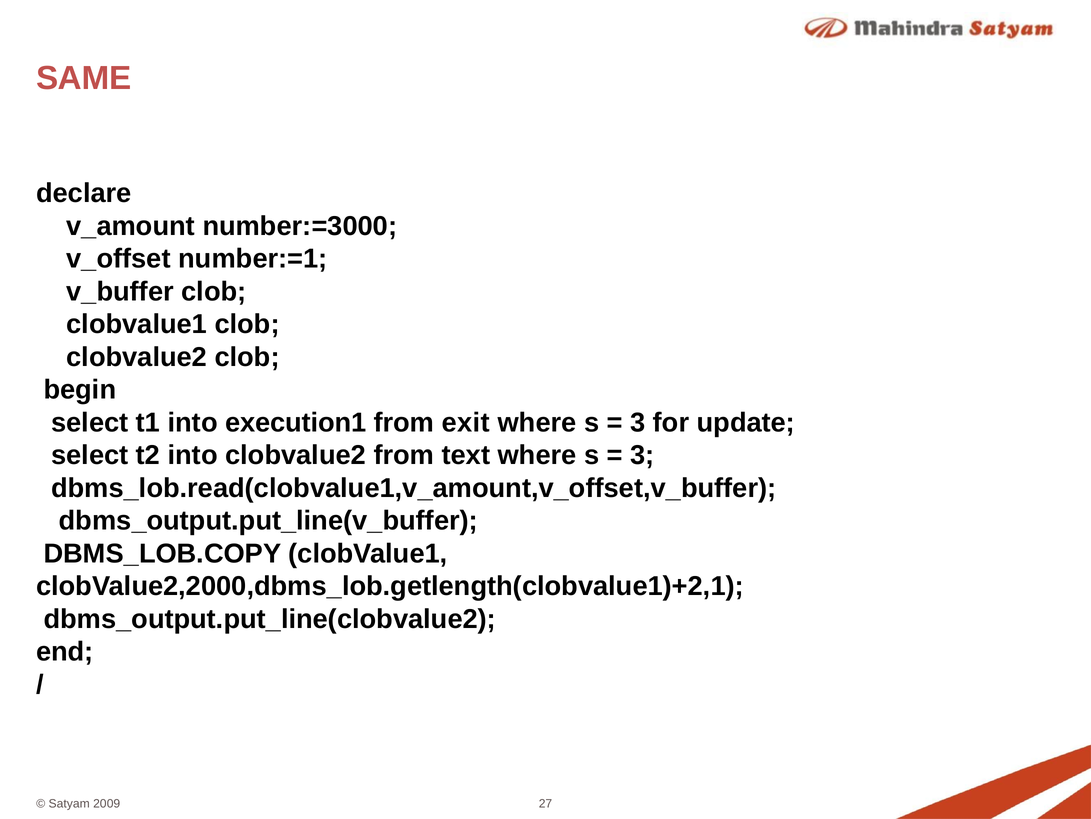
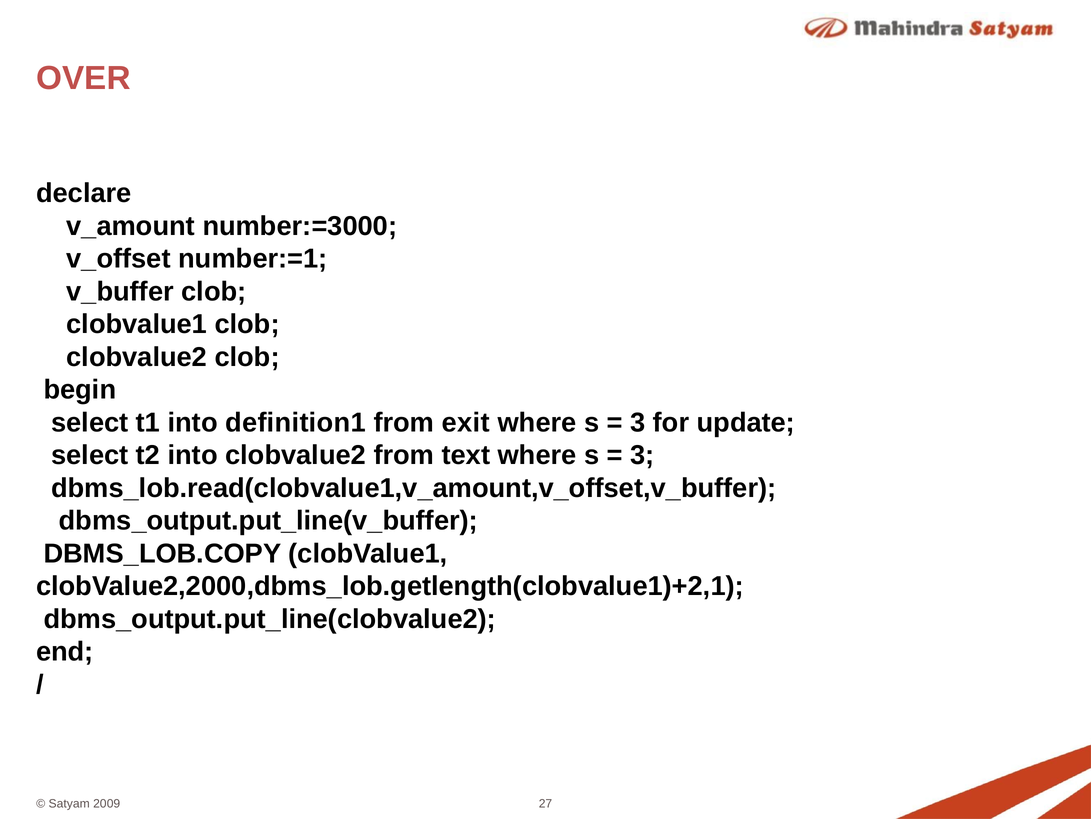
SAME: SAME -> OVER (83, 78)
execution1: execution1 -> definition1 (295, 422)
